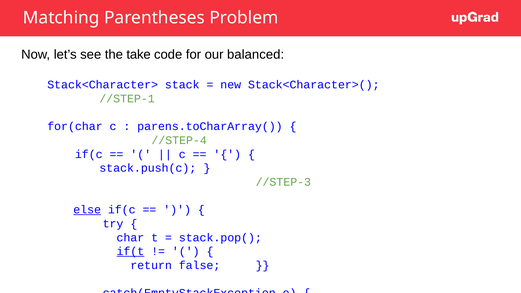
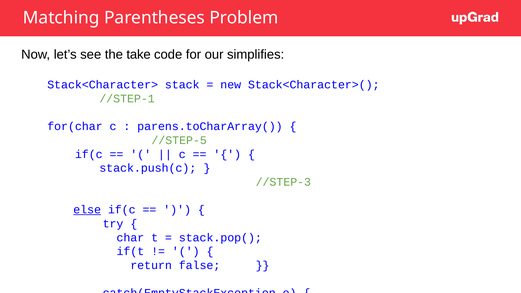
balanced: balanced -> simplifies (256, 55)
//STEP-4: //STEP-4 -> //STEP-5 (179, 140)
if(t underline: present -> none (130, 251)
